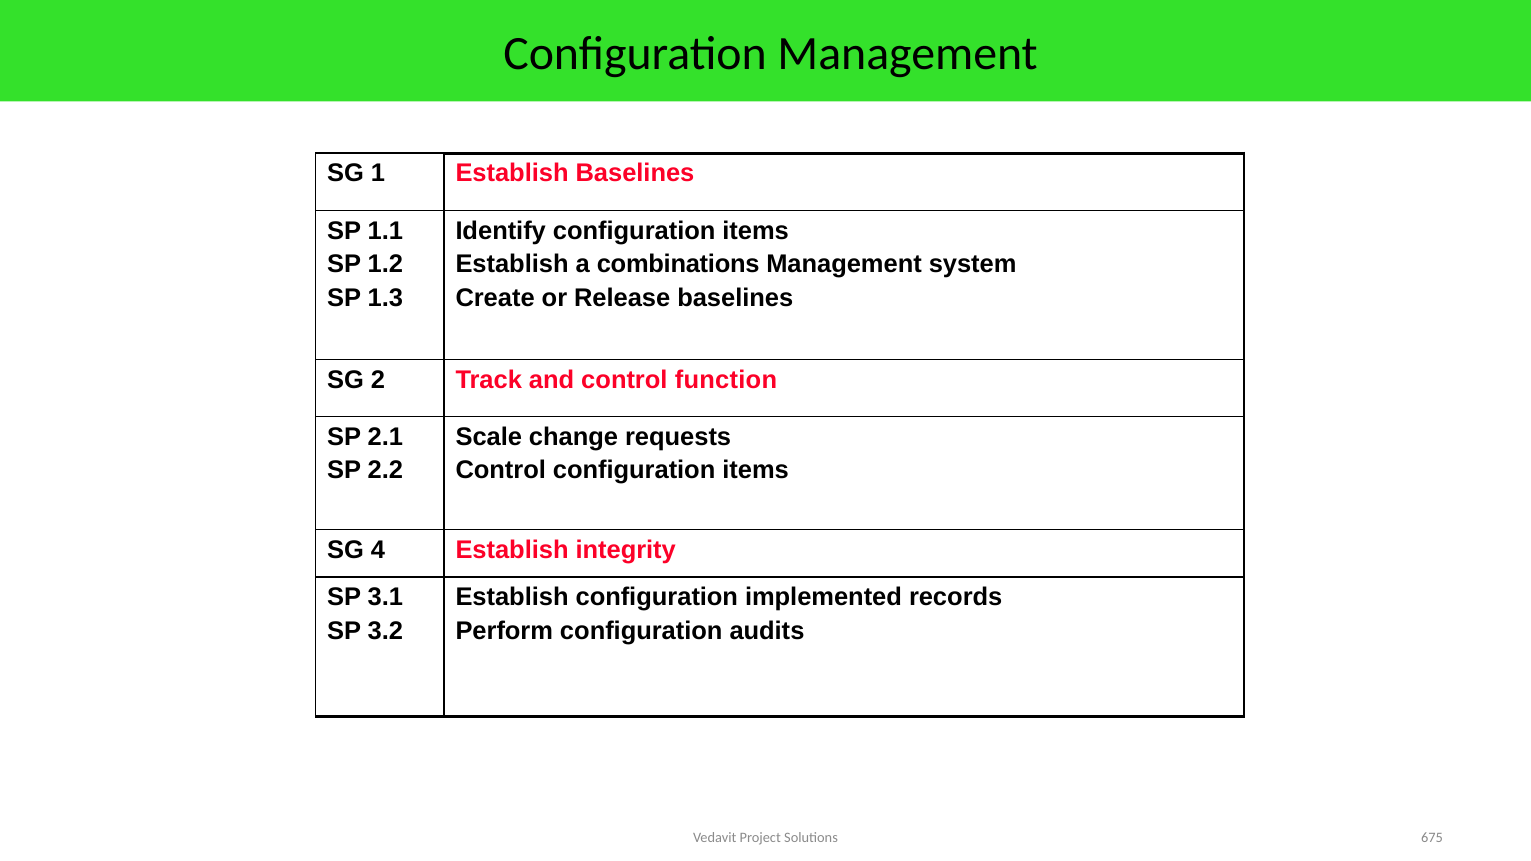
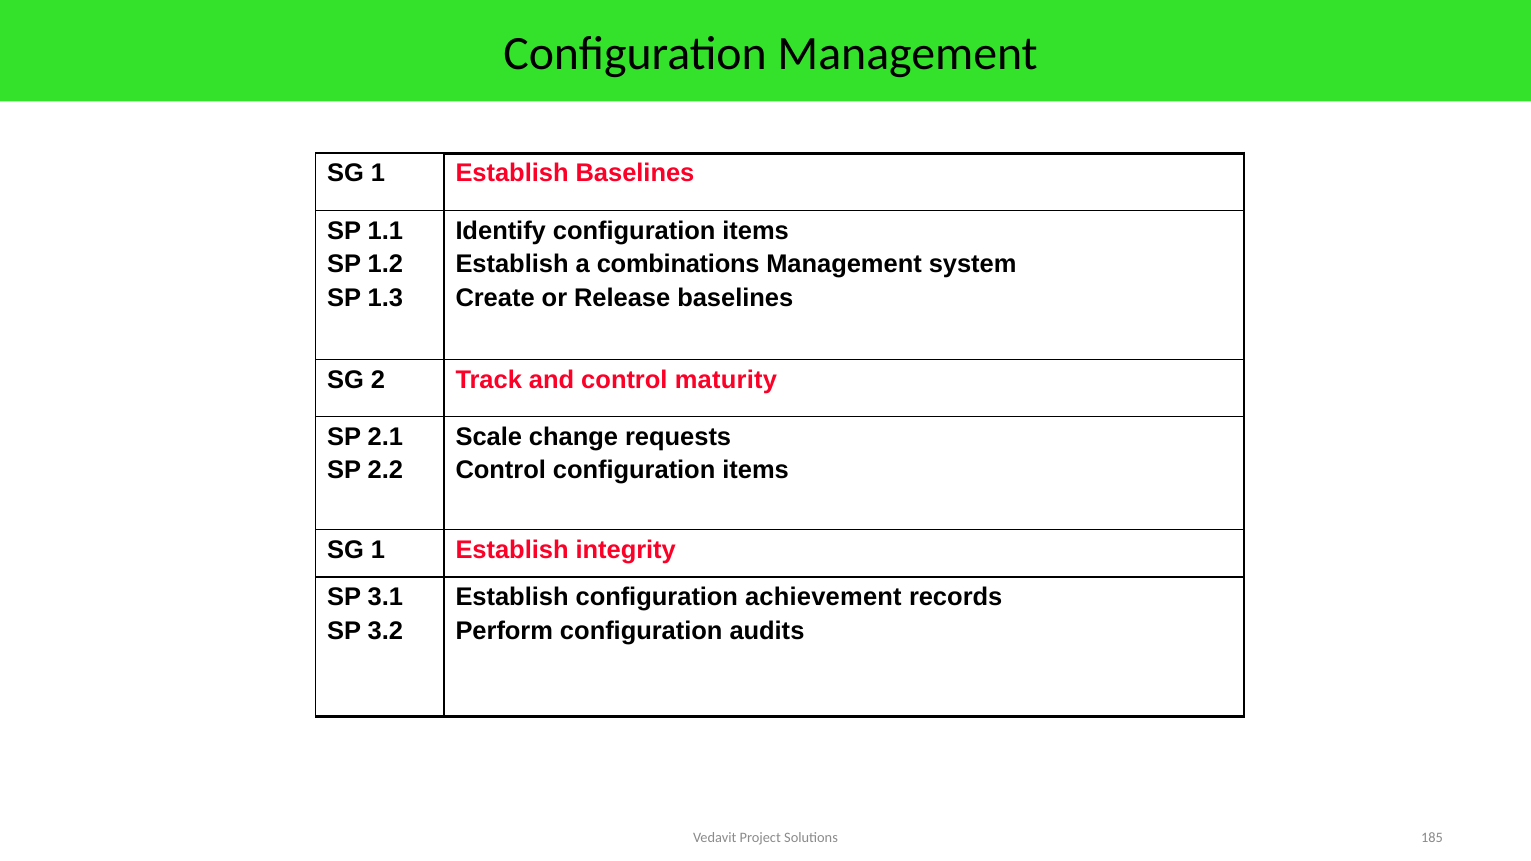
function: function -> maturity (726, 380)
4: 4 -> 1 (378, 550)
implemented: implemented -> achievement (823, 598)
675: 675 -> 185 (1432, 838)
